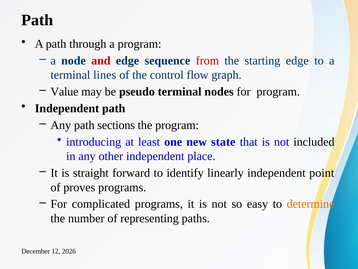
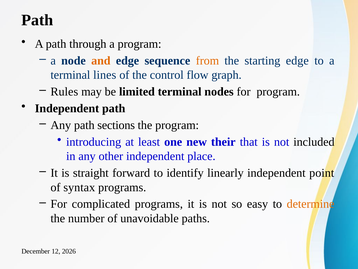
and colour: red -> orange (101, 61)
from colour: red -> orange (207, 61)
Value: Value -> Rules (64, 92)
pseudo: pseudo -> limited (137, 92)
state: state -> their (223, 142)
proves: proves -> syntax (79, 187)
representing: representing -> unavoidable (150, 218)
